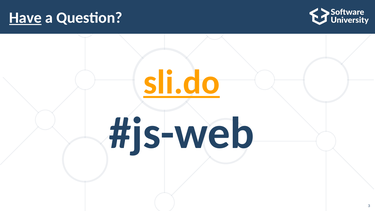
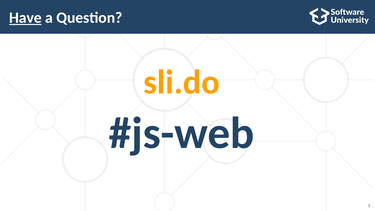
sli.do underline: present -> none (182, 82)
